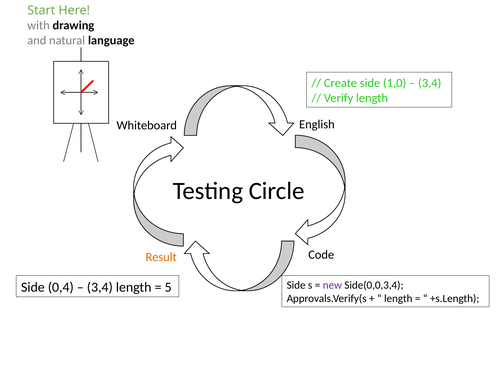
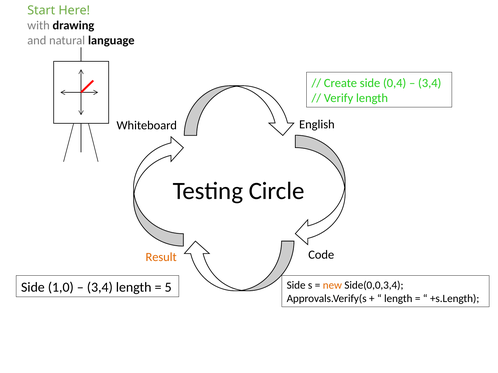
1,0: 1,0 -> 0,4 (395, 83)
new colour: purple -> orange (332, 286)
0,4: 0,4 -> 1,0 (61, 288)
